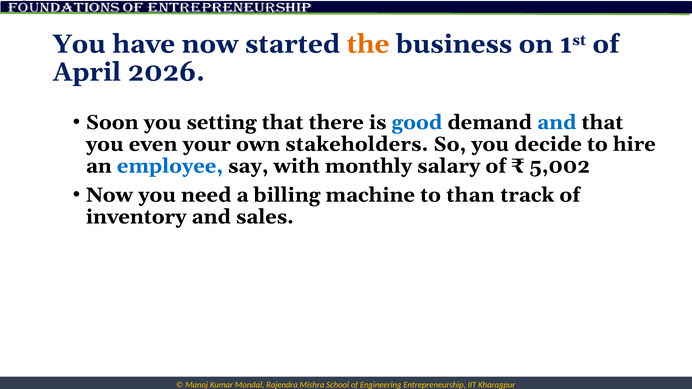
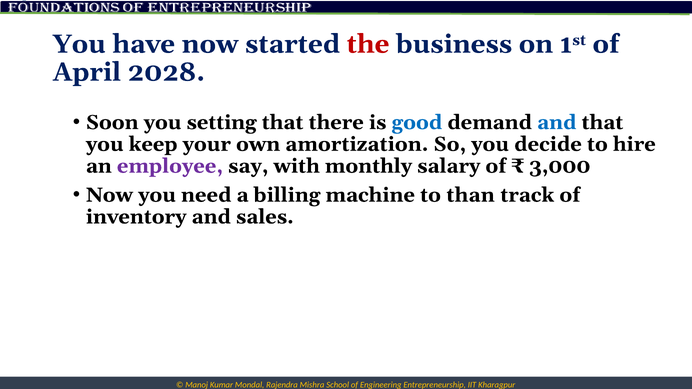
the colour: orange -> red (368, 44)
2026: 2026 -> 2028 (166, 72)
even: even -> keep (153, 144)
stakeholders: stakeholders -> amortization (357, 144)
employee colour: blue -> purple (170, 166)
5,002: 5,002 -> 3,000 (560, 166)
